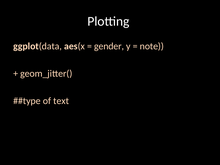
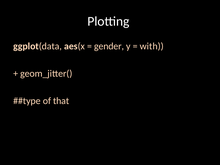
note: note -> with (152, 46)
text: text -> that (61, 101)
